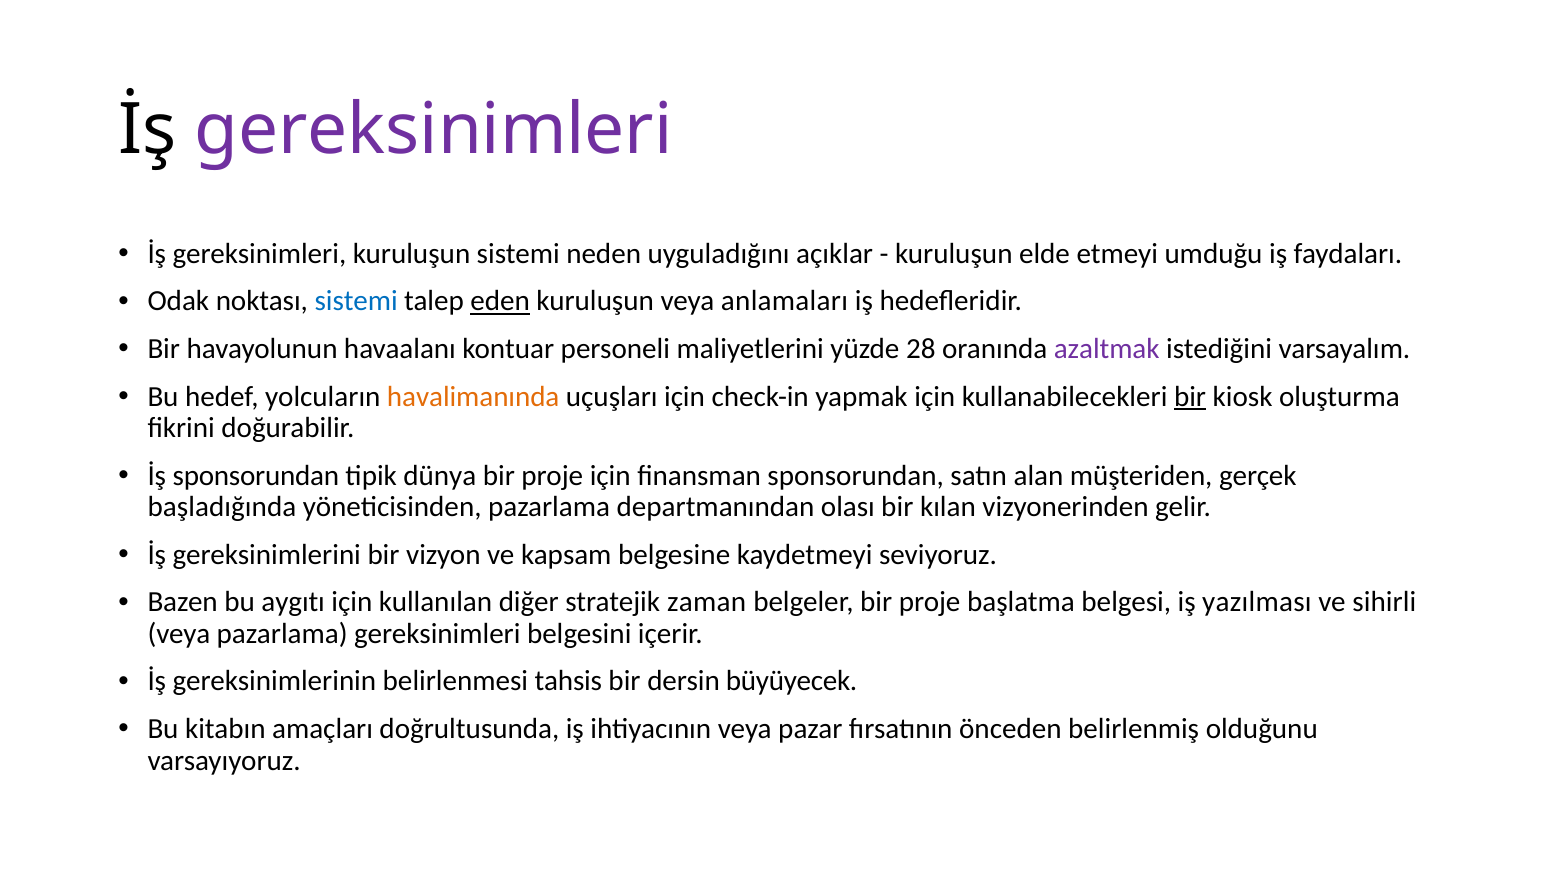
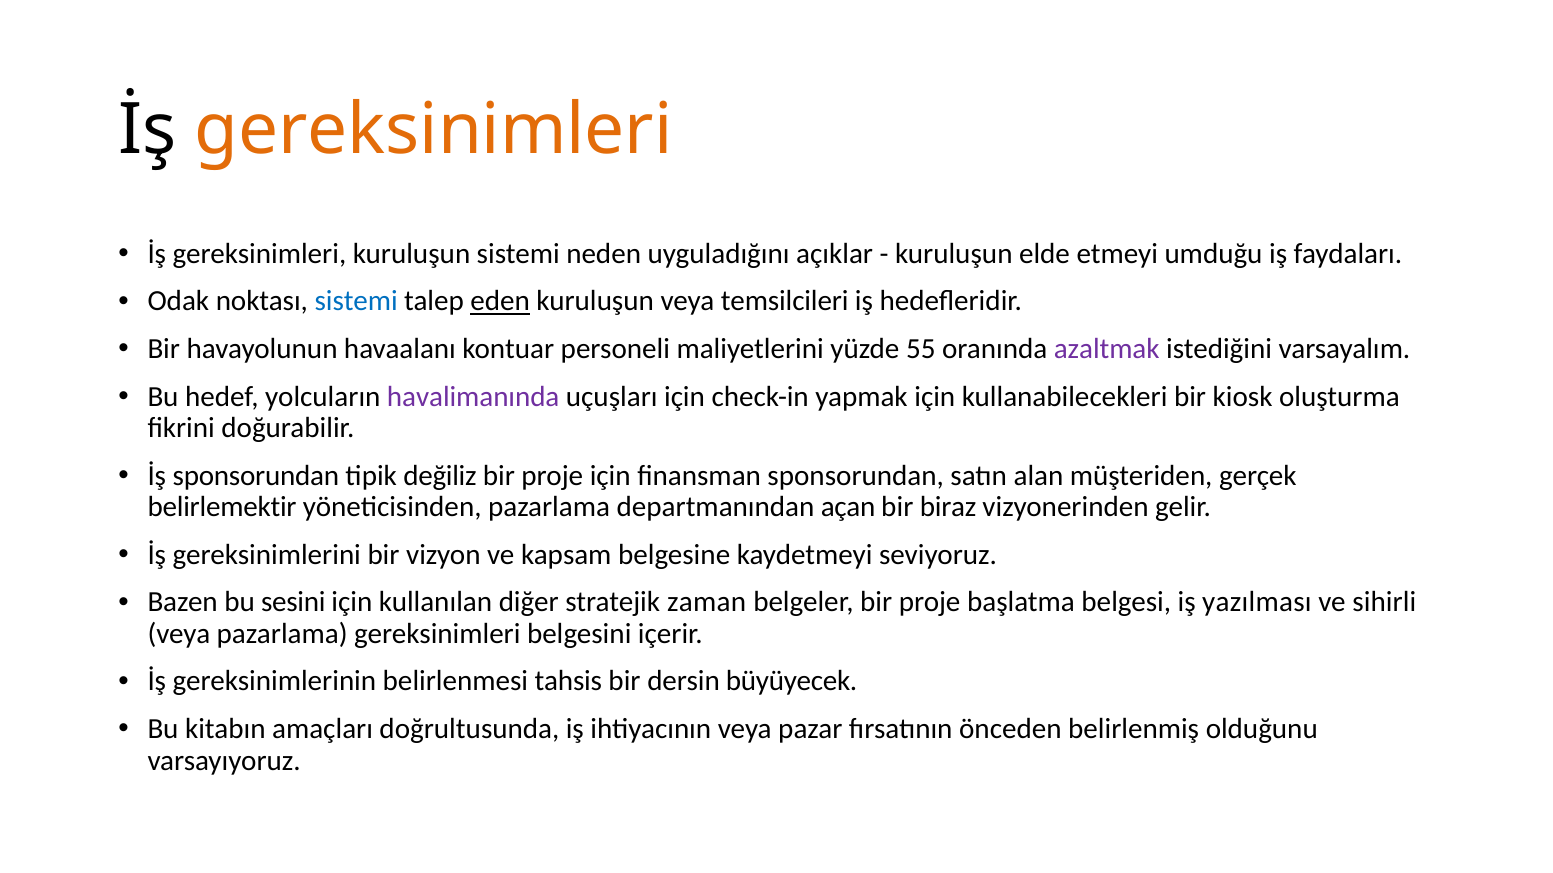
gereksinimleri colour: purple -> orange (434, 130)
anlamaları: anlamaları -> temsilcileri (785, 302)
28: 28 -> 55 (921, 349)
havalimanında colour: orange -> purple (473, 397)
bir underline: present -> none (1190, 397)
dünya: dünya -> değiliz (440, 476)
başladığında: başladığında -> belirlemektir (222, 507)
olası: olası -> açan (848, 507)
kılan: kılan -> biraz (948, 507)
aygıtı: aygıtı -> sesini (293, 603)
